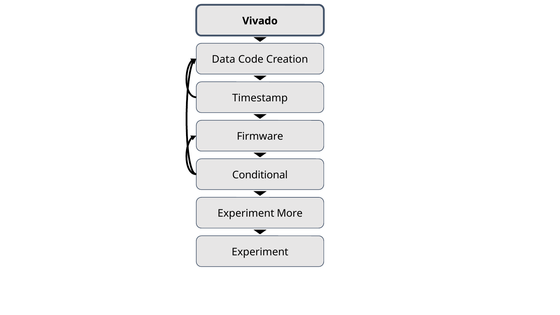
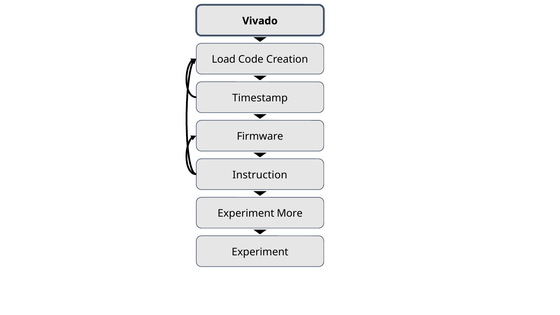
Data: Data -> Load (224, 59)
Conditional: Conditional -> Instruction (260, 175)
